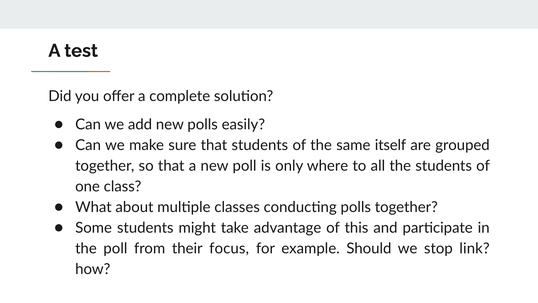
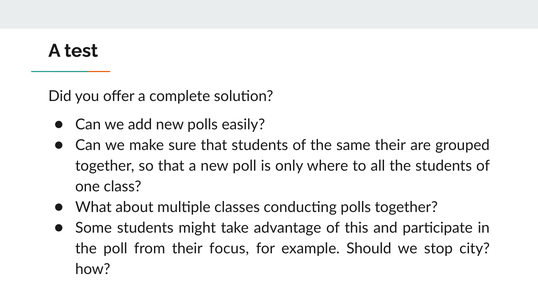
same itself: itself -> their (390, 145)
link: link -> city (475, 248)
